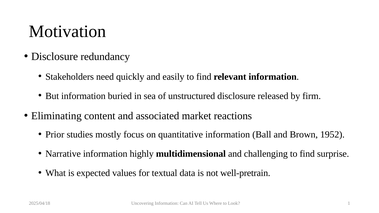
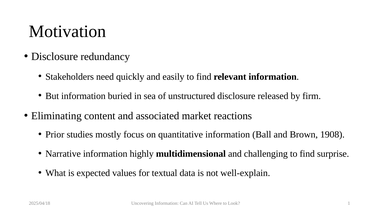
1952: 1952 -> 1908 (332, 135)
well-pretrain: well-pretrain -> well-explain (245, 173)
